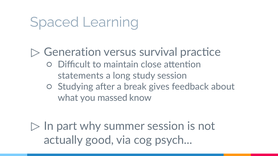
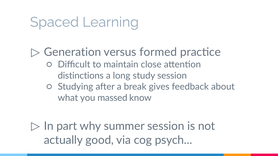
survival: survival -> formed (158, 52)
statements: statements -> distinctions (81, 76)
